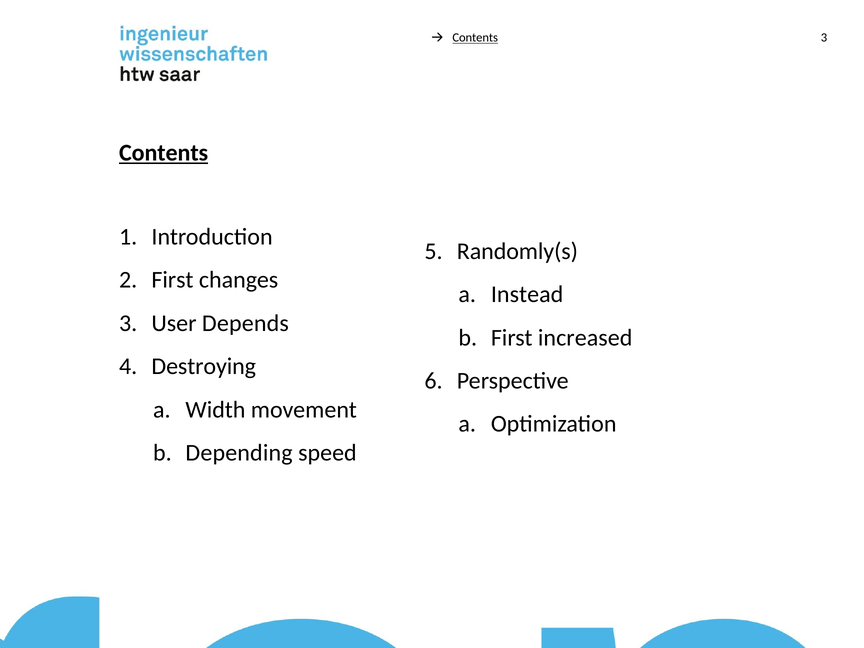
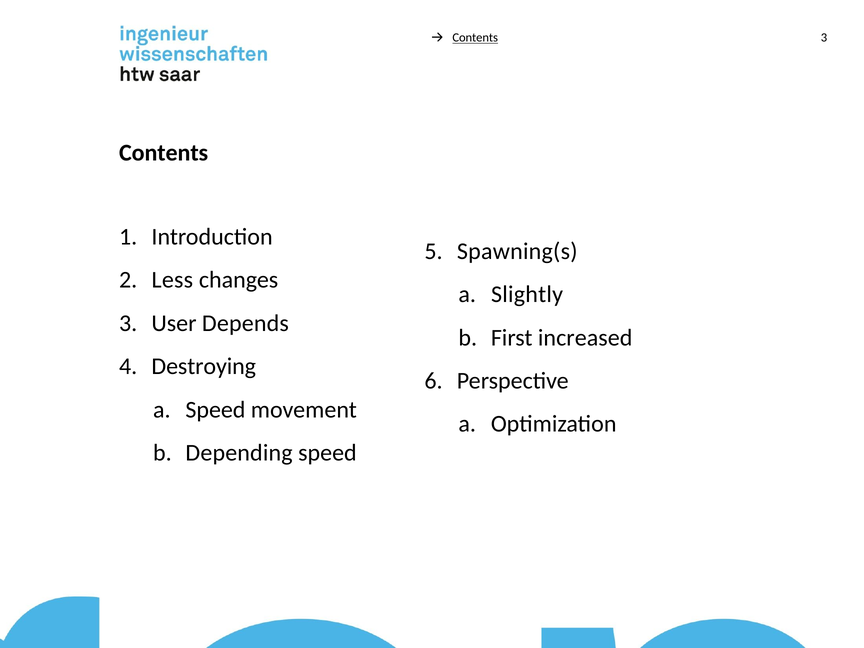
Contents underline: present -> none (164, 153)
Randomly(s: Randomly(s -> Spawning(s (517, 251)
First: First -> Less (172, 280)
Instead: Instead -> Slightly (527, 294)
Width: Width -> Speed (215, 410)
